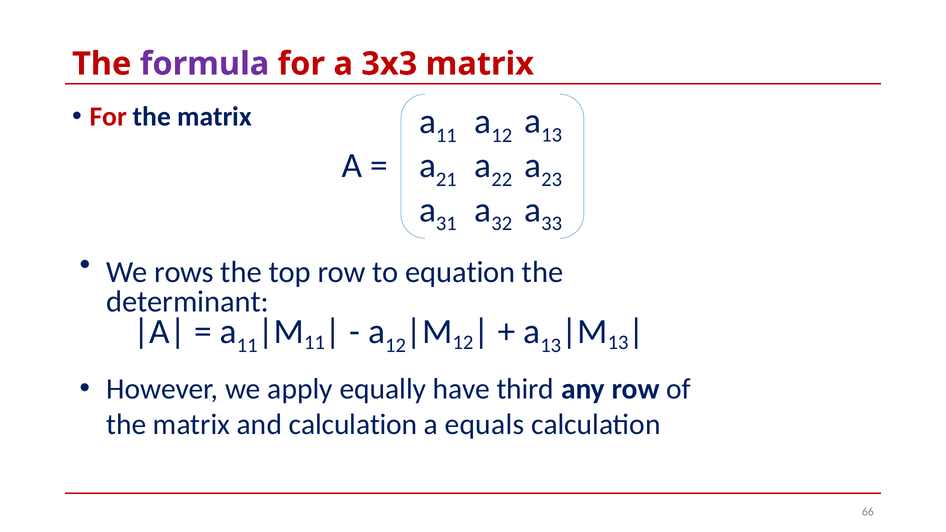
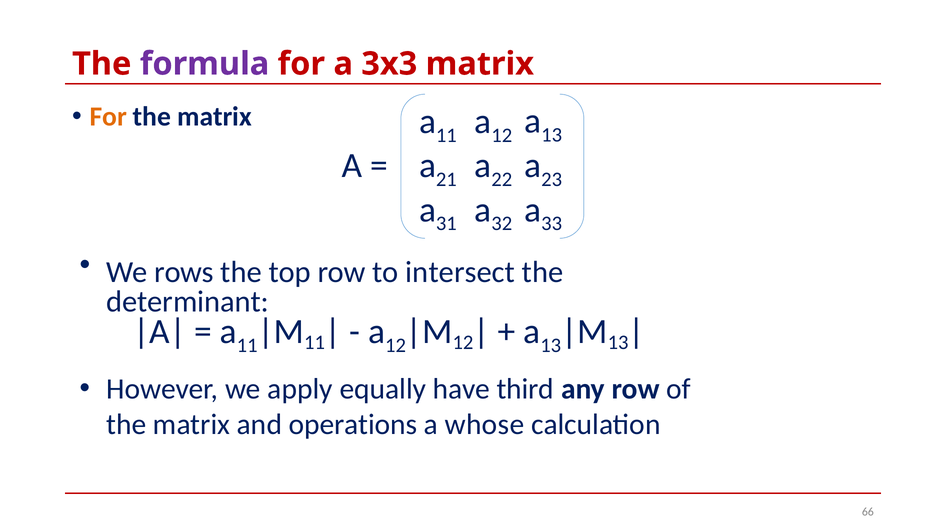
For colour: red -> orange (108, 117)
equation: equation -> intersect (460, 272)
and calculation: calculation -> operations (353, 425)
equals: equals -> whose (484, 425)
